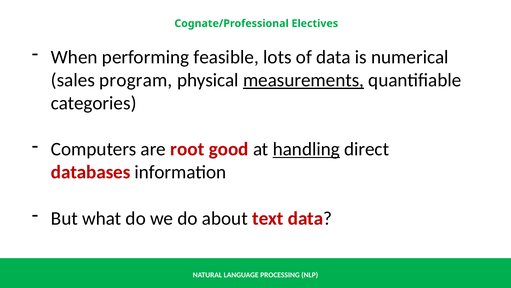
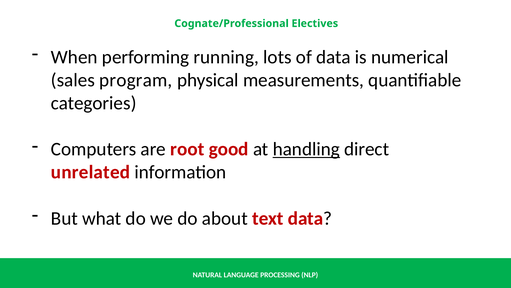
feasible: feasible -> running (226, 57)
measurements underline: present -> none (304, 80)
databases: databases -> unrelated (91, 172)
